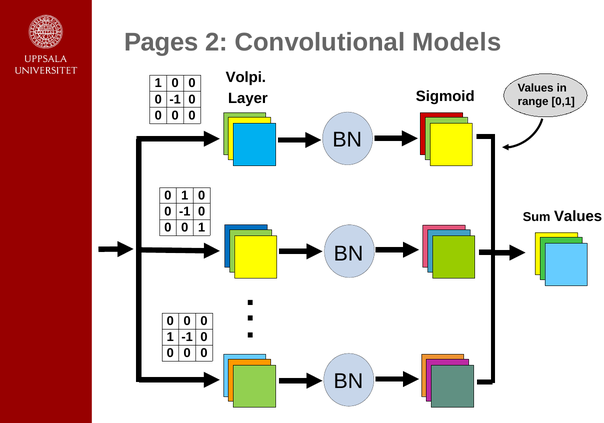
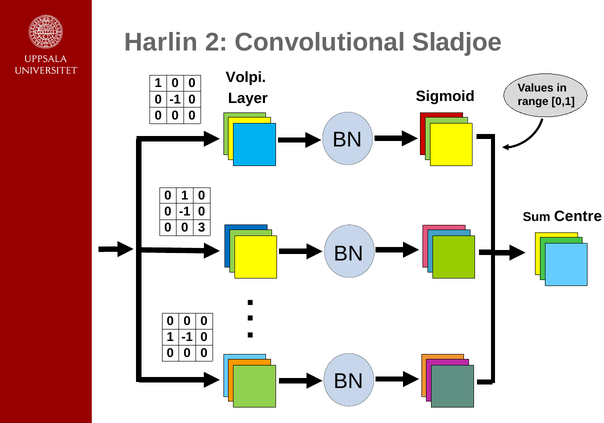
Pages: Pages -> Harlin (161, 42)
Models: Models -> Sladjoe (457, 42)
Sum Values: Values -> Centre (578, 216)
1: 1 -> 3 (202, 227)
